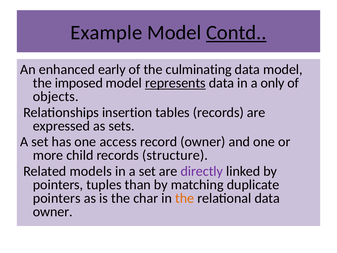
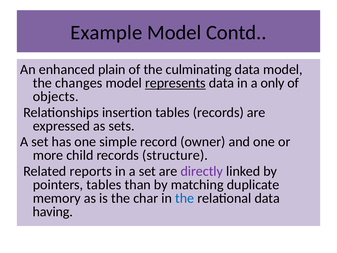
Contd underline: present -> none (236, 33)
early: early -> plain (112, 70)
imposed: imposed -> changes (79, 83)
access: access -> simple (118, 142)
models: models -> reports (91, 171)
pointers tuples: tuples -> tables (104, 185)
pointers: pointers -> memory (57, 198)
the colour: orange -> blue (185, 198)
owner: owner -> having (53, 211)
